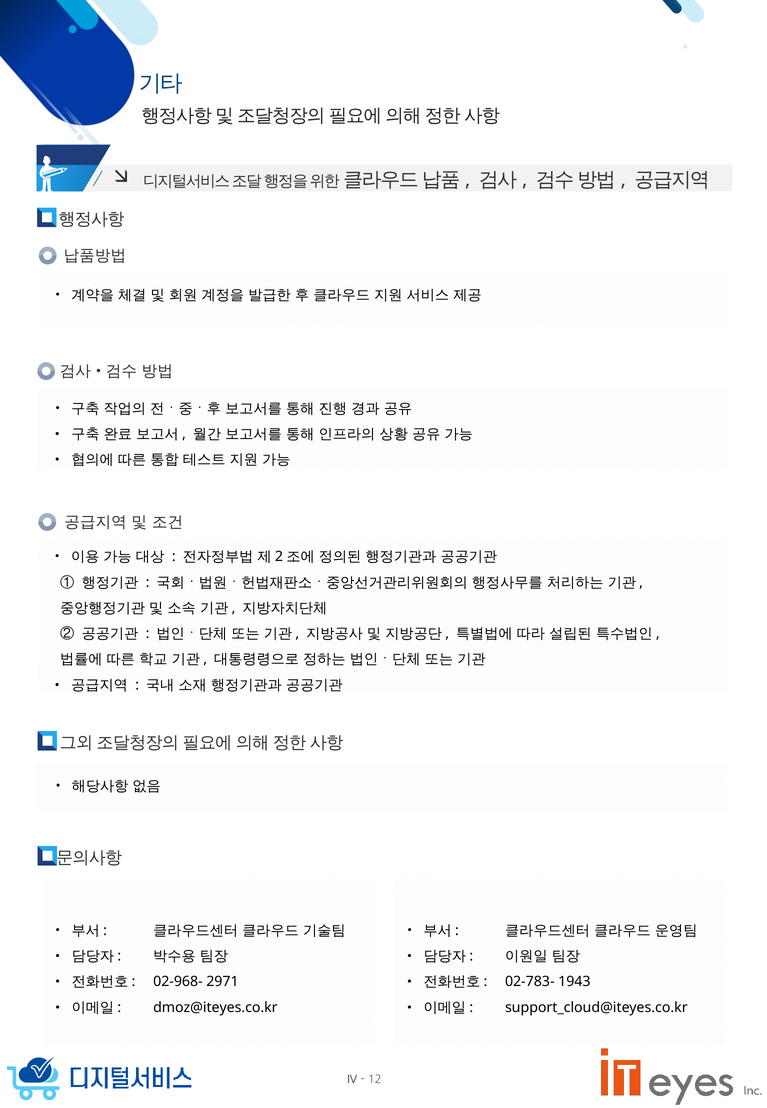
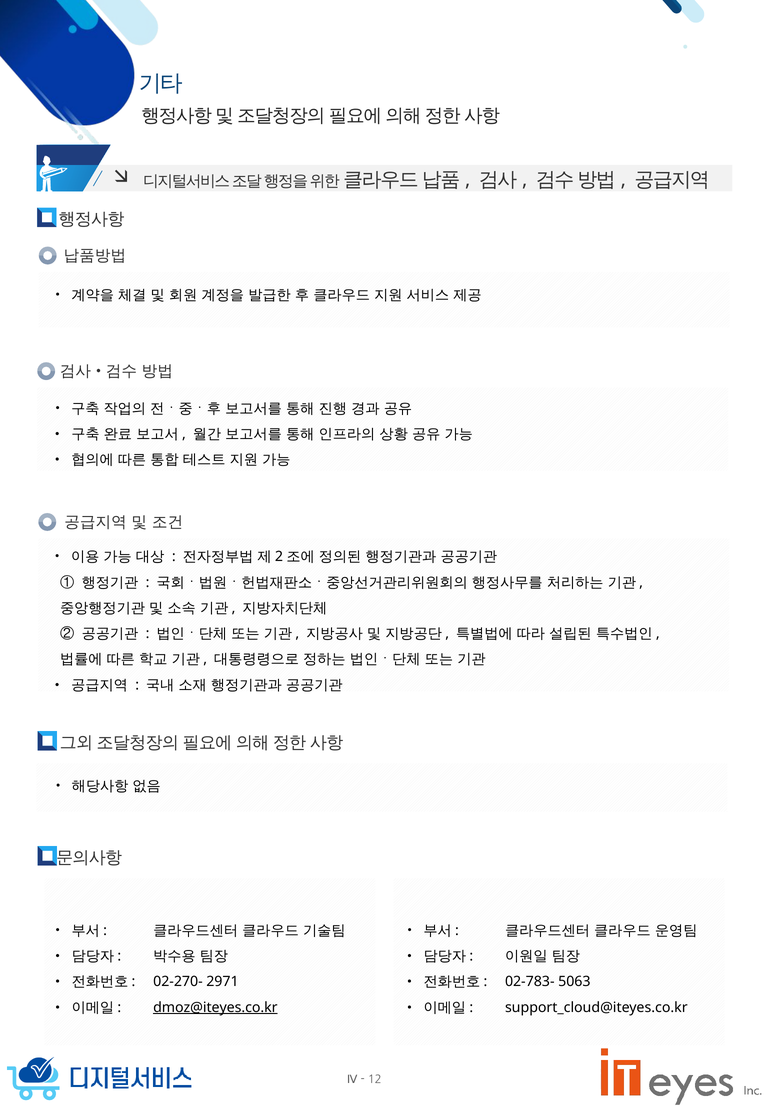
02-968-: 02-968- -> 02-270- (178, 982)
1943: 1943 -> 5063 (574, 982)
dmoz@iteyes.co.kr underline: none -> present (215, 1007)
